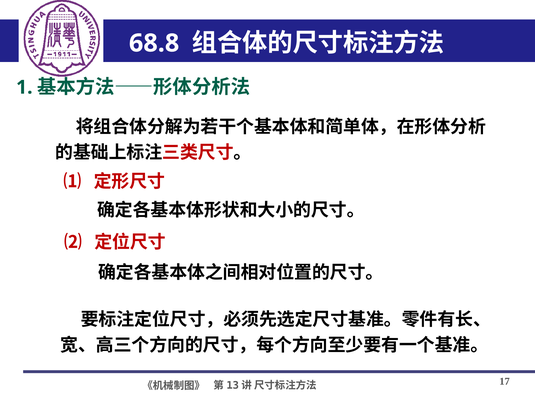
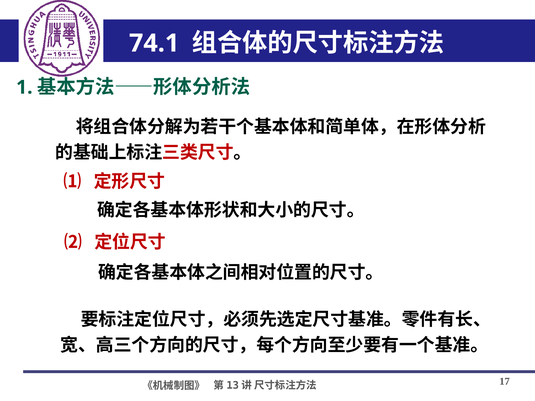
68.8: 68.8 -> 74.1 (154, 43)
